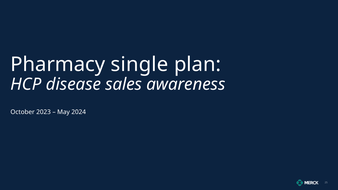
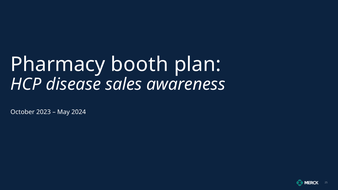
single: single -> booth (140, 64)
